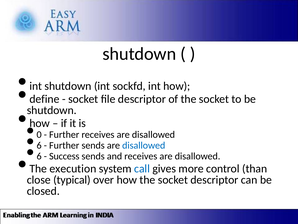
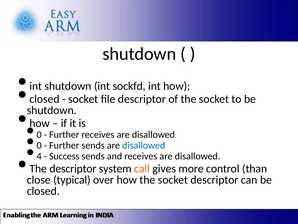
define: define -> closed (44, 99)
6: 6 -> 0 (39, 145)
6: 6 -> 4 (39, 156)
The execution: execution -> descriptor (73, 168)
call colour: blue -> orange (142, 168)
